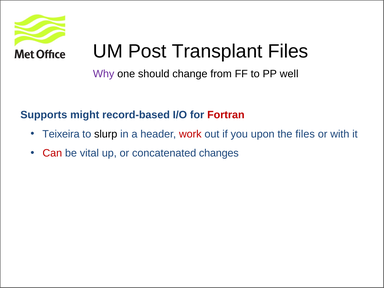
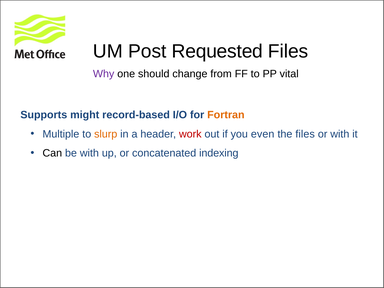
Transplant: Transplant -> Requested (217, 51)
well: well -> vital (289, 74)
Fortran colour: red -> orange (226, 115)
Teixeira: Teixeira -> Multiple (61, 134)
slurp colour: black -> orange (106, 134)
upon: upon -> even (263, 134)
Can colour: red -> black (52, 153)
be vital: vital -> with (89, 153)
changes: changes -> indexing (219, 153)
